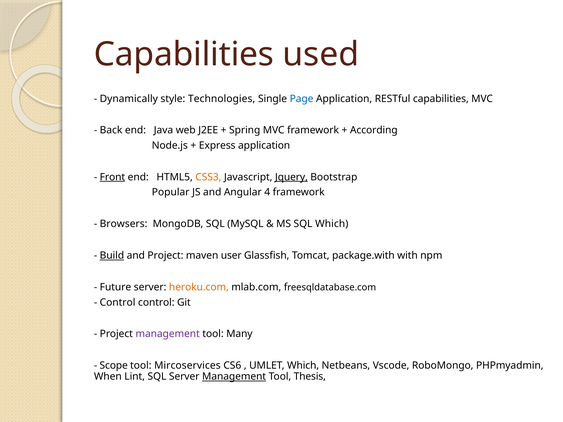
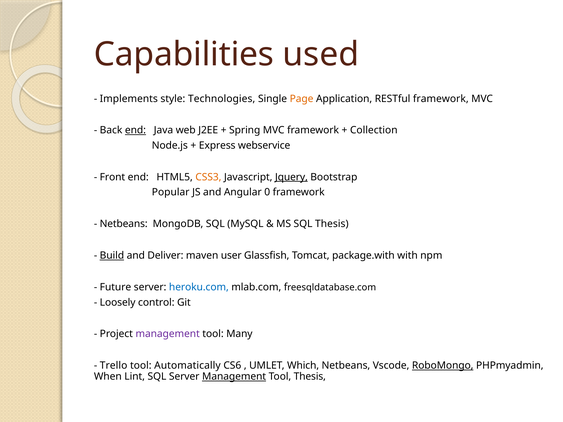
Dynamically: Dynamically -> Implements (129, 99)
Page colour: blue -> orange (302, 99)
RESTful capabilities: capabilities -> framework (441, 99)
end underline: none -> present (135, 130)
According: According -> Collection (374, 130)
Express application: application -> webservice (264, 146)
Front underline: present -> none (112, 177)
4: 4 -> 0 (267, 192)
Browsers: Browsers -> Netbeans (124, 224)
SQL Which: Which -> Thesis (332, 224)
and Project: Project -> Deliver (165, 256)
heroku.com colour: orange -> blue (199, 287)
Control: Control -> Loosely (118, 303)
Scope: Scope -> Trello (114, 366)
Mircoservices: Mircoservices -> Automatically (187, 366)
RoboMongo underline: none -> present (443, 366)
